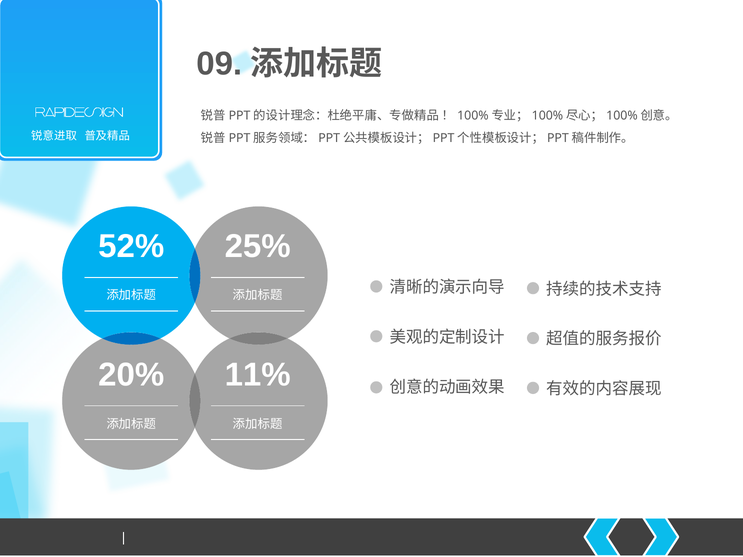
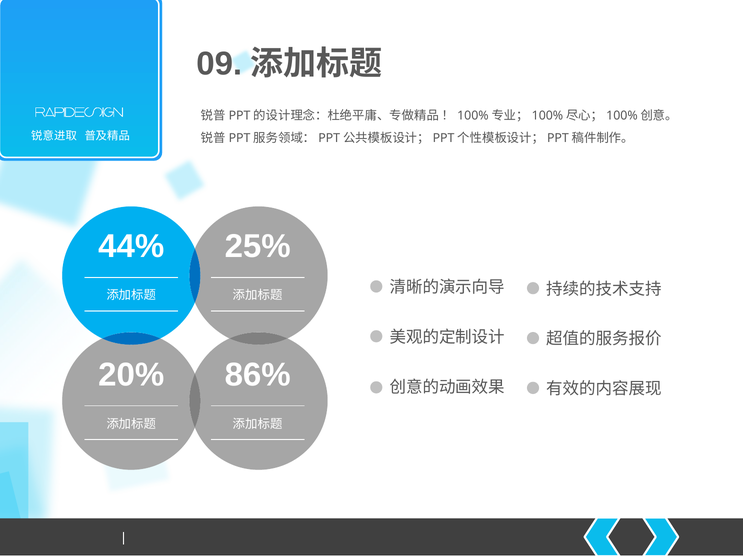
52%: 52% -> 44% (131, 246)
11%: 11% -> 86% (258, 375)
